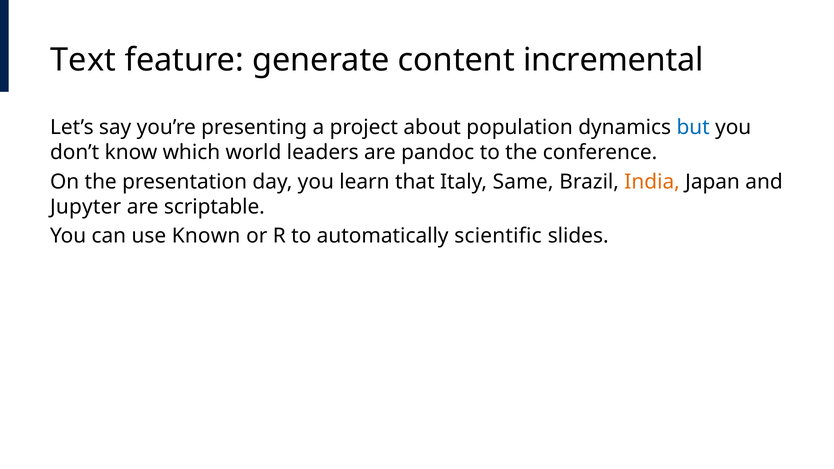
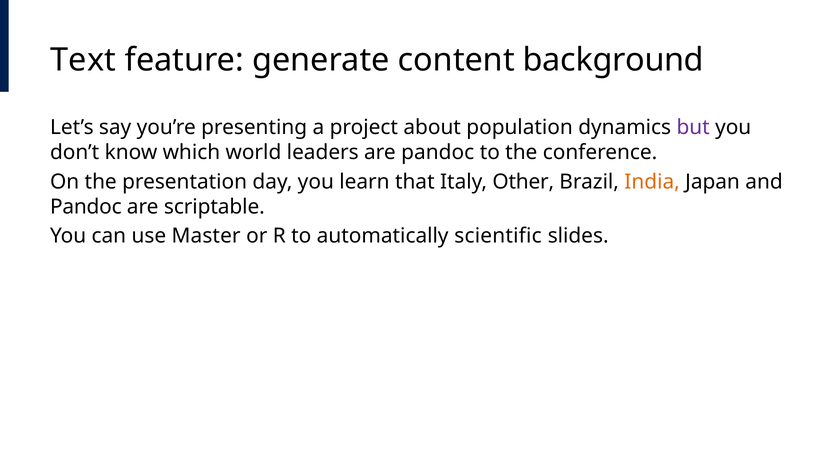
incremental: incremental -> background (613, 60)
but colour: blue -> purple (693, 128)
Same: Same -> Other (523, 182)
Jupyter: Jupyter -> Pandoc (86, 207)
Known: Known -> Master (206, 236)
